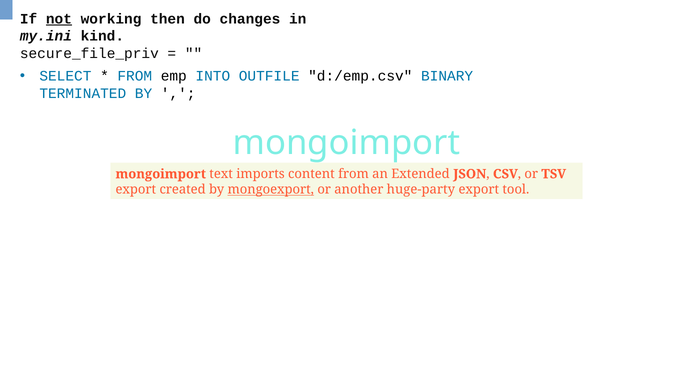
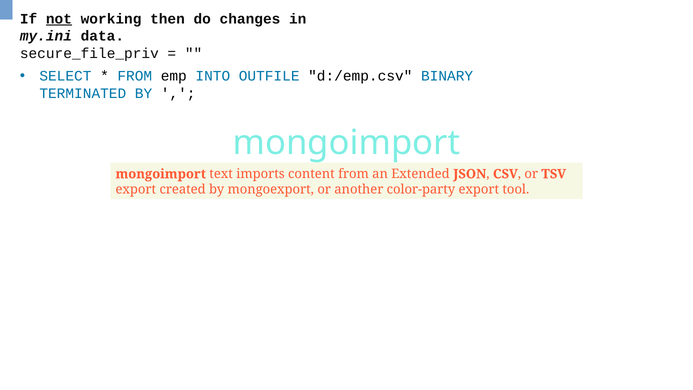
kind: kind -> data (102, 36)
mongoexport underline: present -> none (271, 190)
huge-party: huge-party -> color-party (421, 190)
